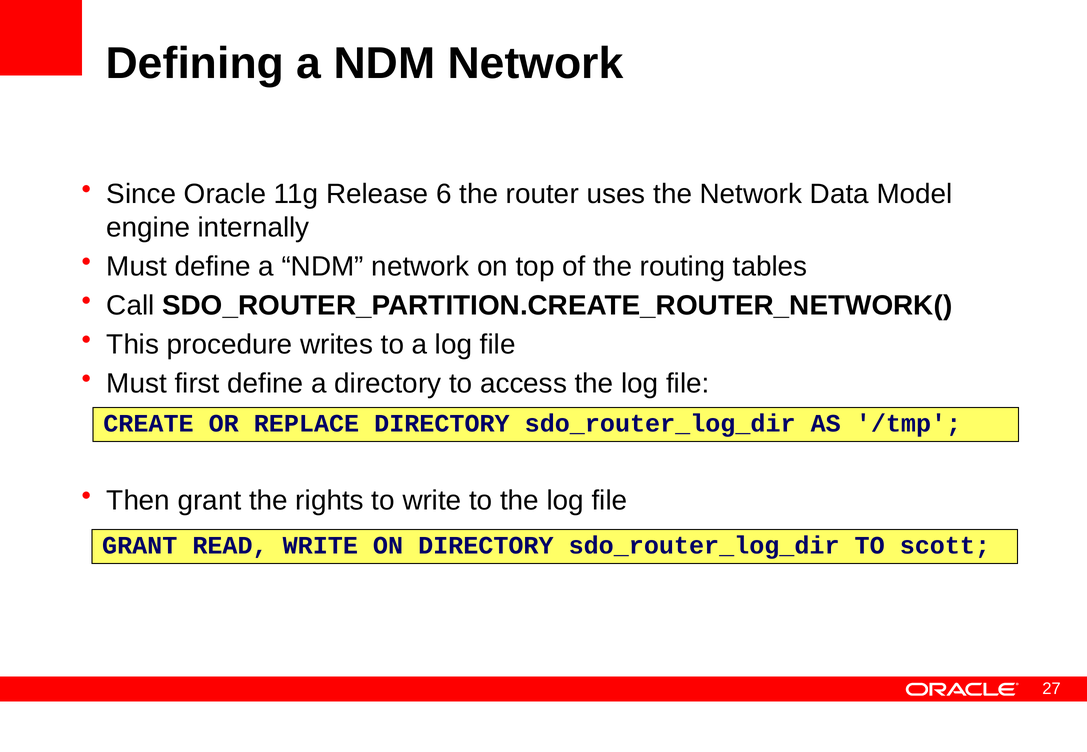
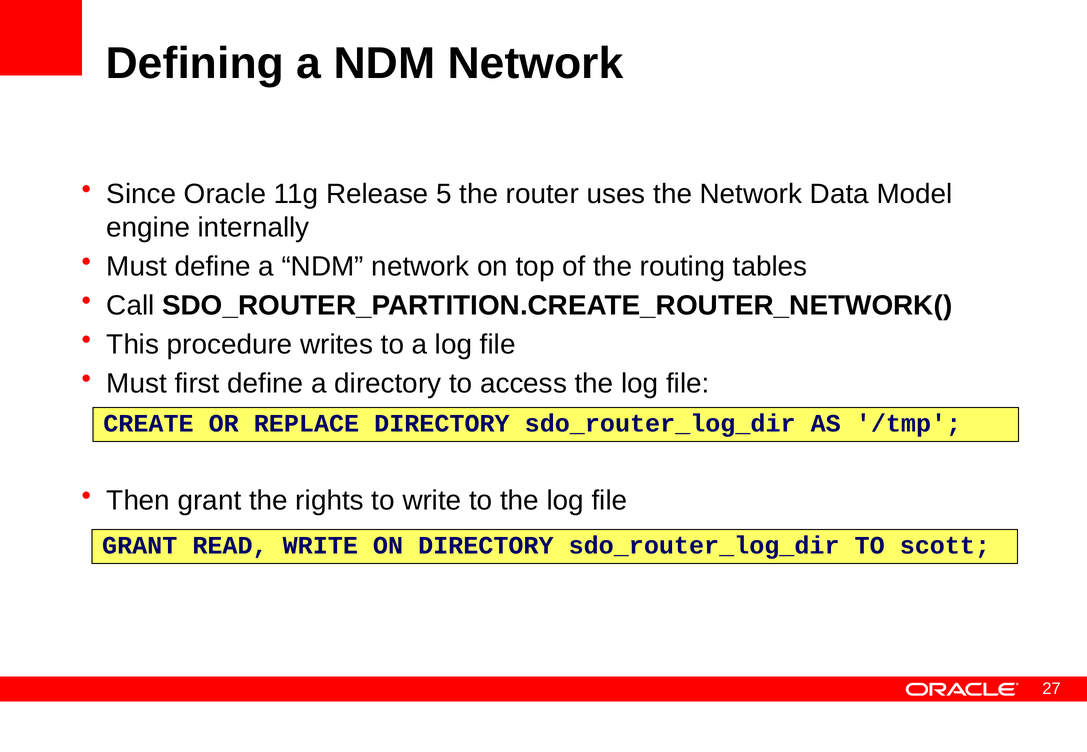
6: 6 -> 5 (444, 194)
